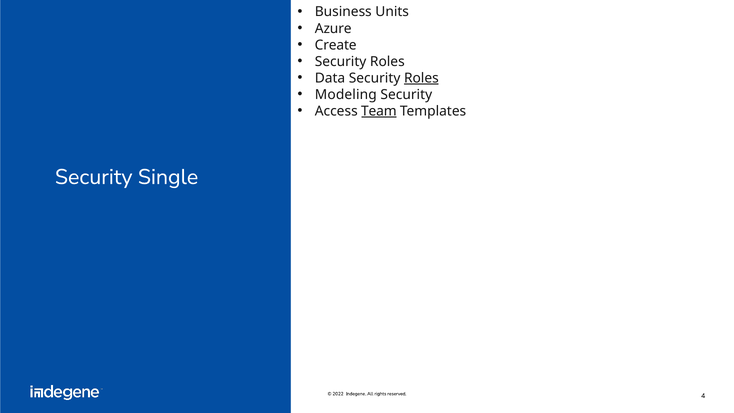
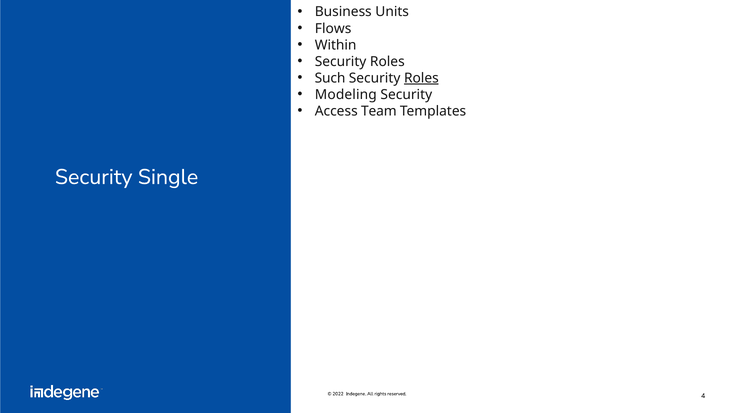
Azure: Azure -> Flows (333, 28)
Create: Create -> Within (336, 45)
Data: Data -> Such (330, 78)
Team underline: present -> none (379, 111)
